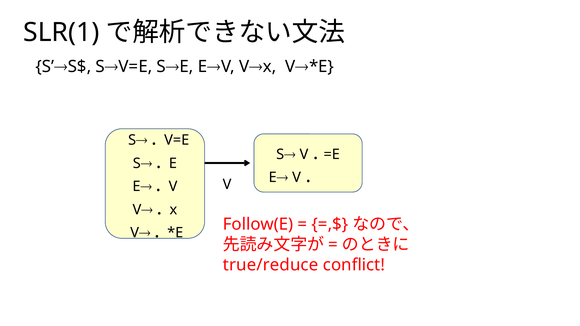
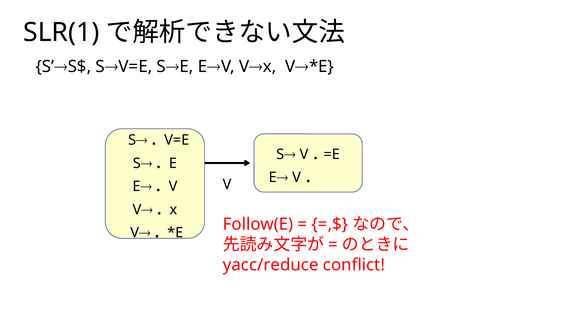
true/reduce: true/reduce -> yacc/reduce (271, 265)
